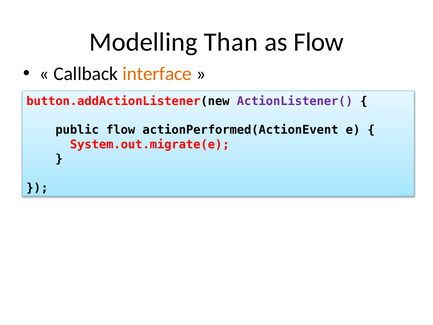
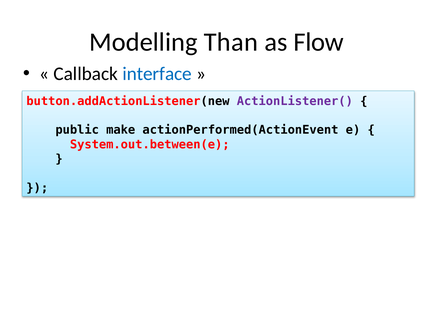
interface colour: orange -> blue (157, 74)
public flow: flow -> make (121, 130)
System.out.migrate(e: System.out.migrate(e -> System.out.between(e (150, 144)
